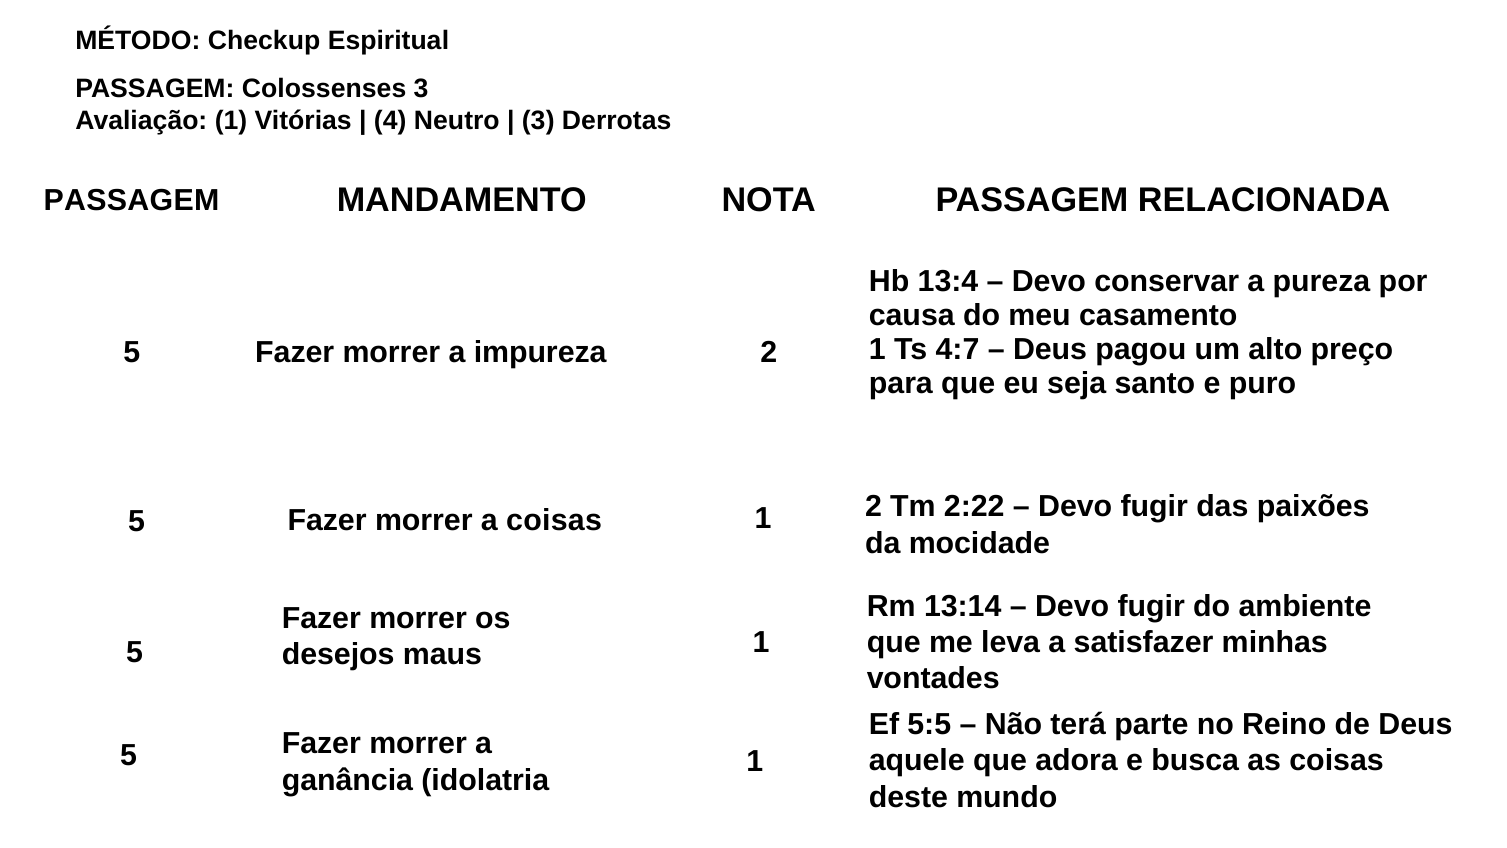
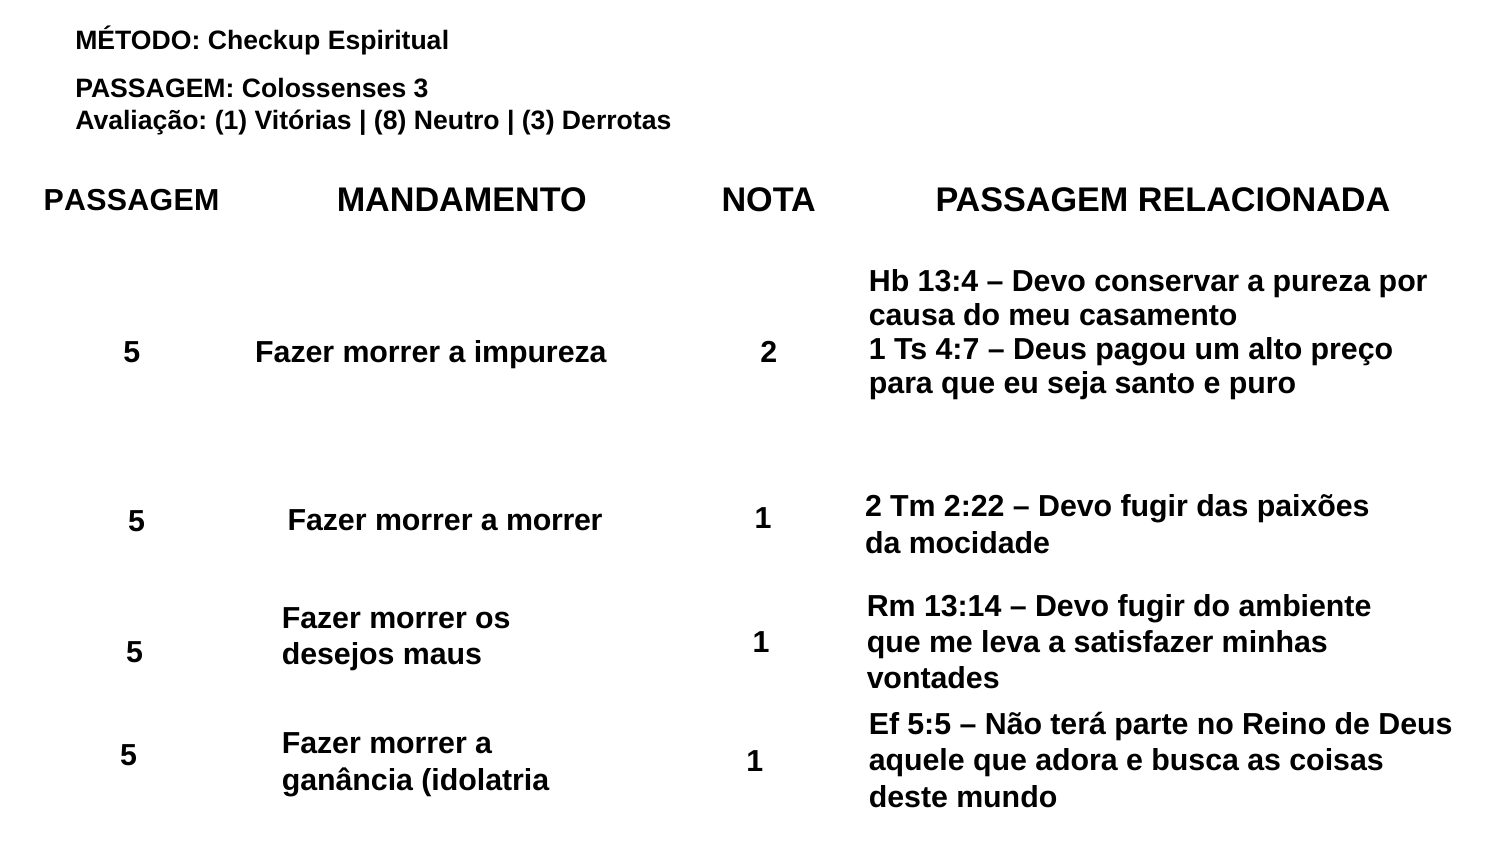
4: 4 -> 8 (390, 120)
a coisas: coisas -> morrer (554, 520)
